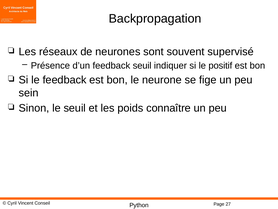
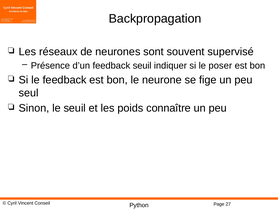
positif: positif -> poser (220, 65)
sein: sein -> seul (29, 93)
